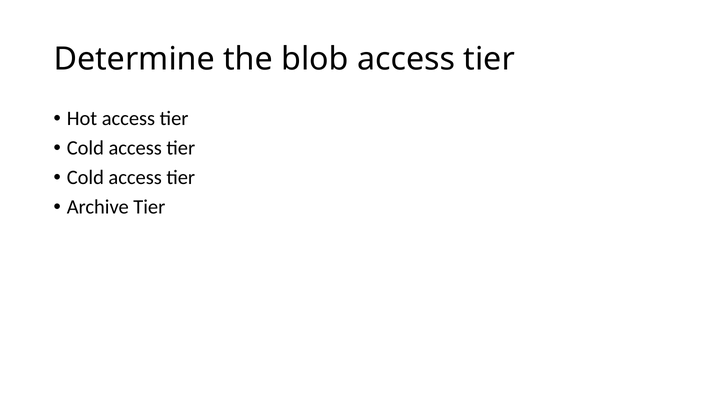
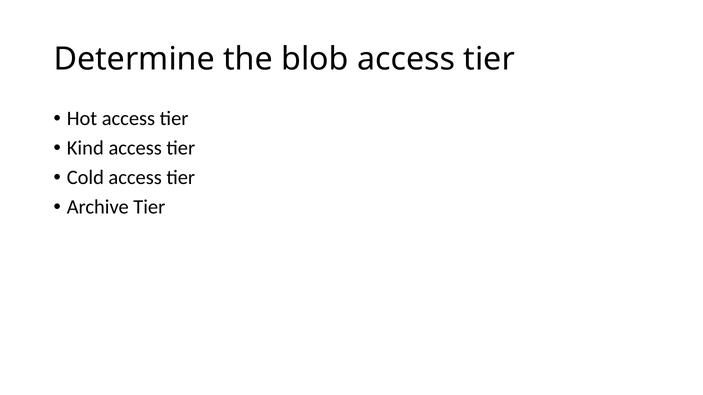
Cold: Cold -> Kind (85, 148)
